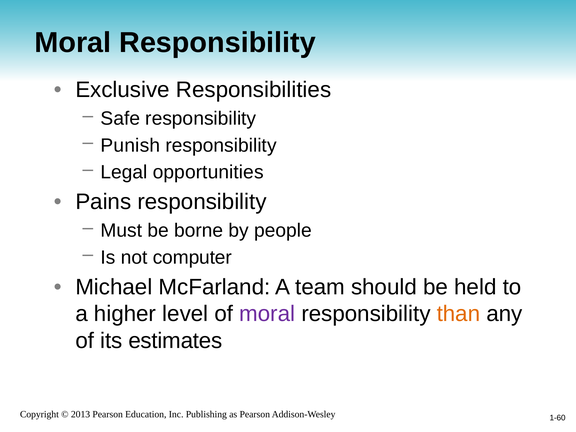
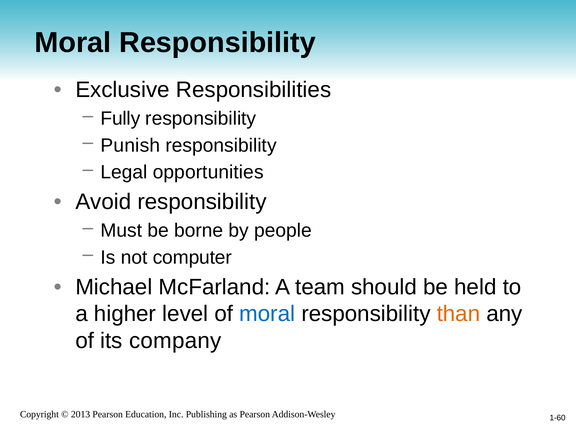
Safe: Safe -> Fully (120, 118)
Pains: Pains -> Avoid (103, 202)
moral colour: purple -> blue (267, 314)
estimates: estimates -> company (175, 341)
